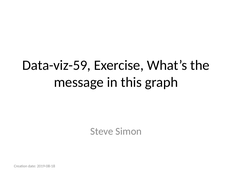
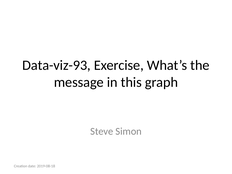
Data-viz-59: Data-viz-59 -> Data-viz-93 (56, 65)
